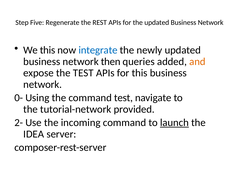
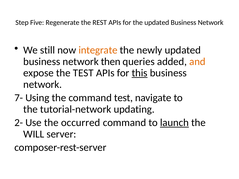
We this: this -> still (47, 50)
integrate colour: blue -> orange (98, 50)
this underline: none -> present (140, 73)
0-: 0- -> 7- (19, 98)
provided: provided -> updating (134, 109)
incoming: incoming -> occurred (81, 123)
IDEA: IDEA -> WILL (34, 134)
